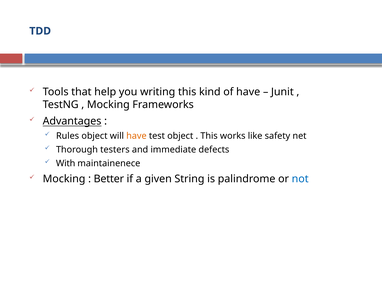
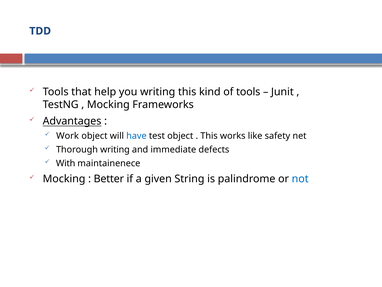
of have: have -> tools (248, 92)
Rules: Rules -> Work (68, 136)
have colour: orange -> blue (136, 136)
Thorough testers: testers -> writing (115, 149)
